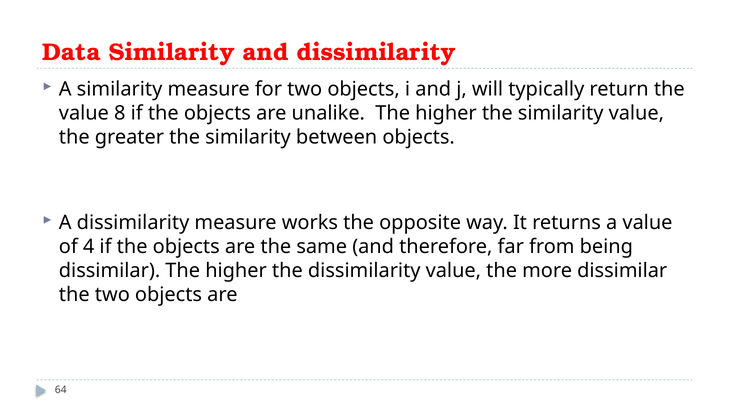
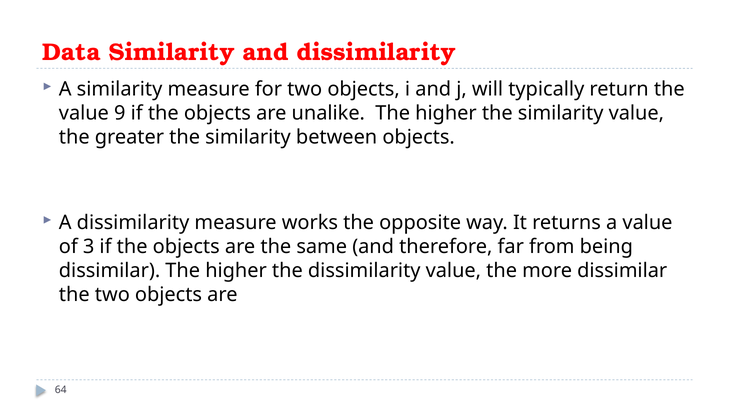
8: 8 -> 9 (120, 113)
4: 4 -> 3 (89, 247)
